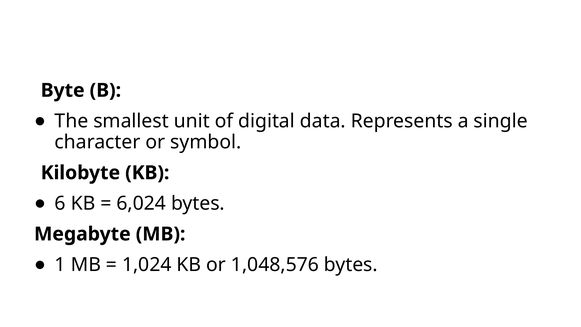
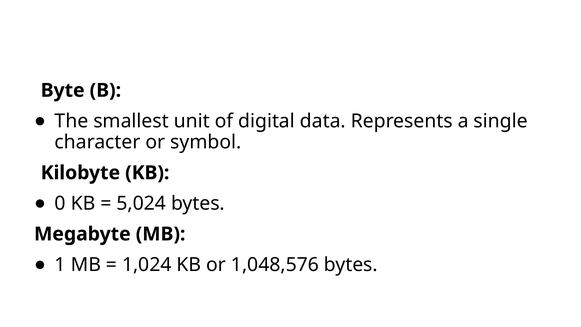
6: 6 -> 0 (60, 203)
6,024: 6,024 -> 5,024 (141, 203)
